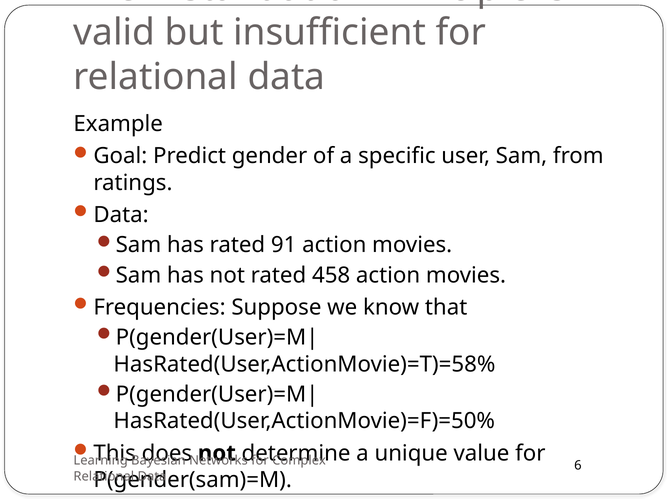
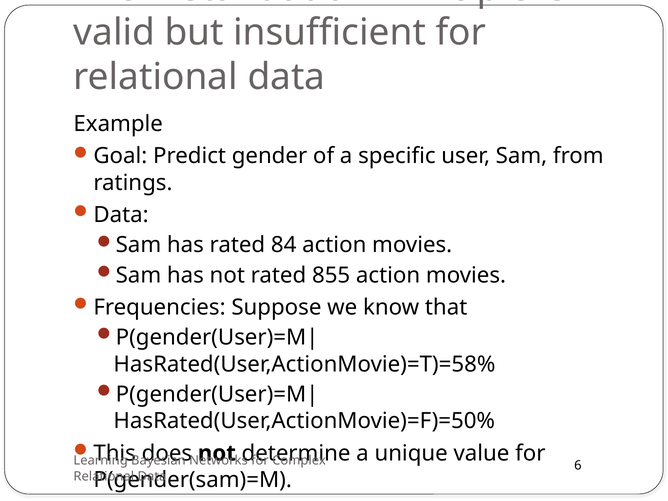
91: 91 -> 84 (284, 245)
458: 458 -> 855 (331, 275)
